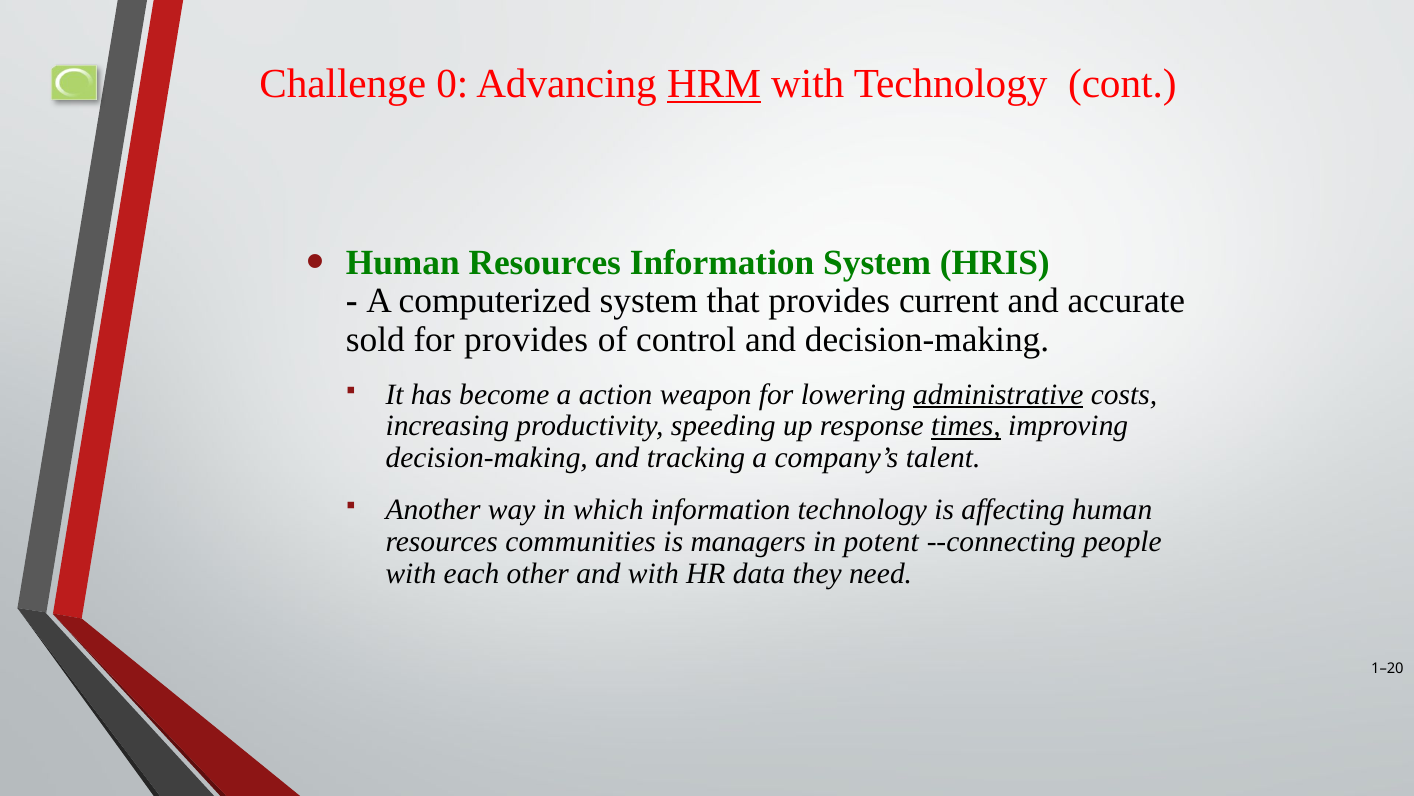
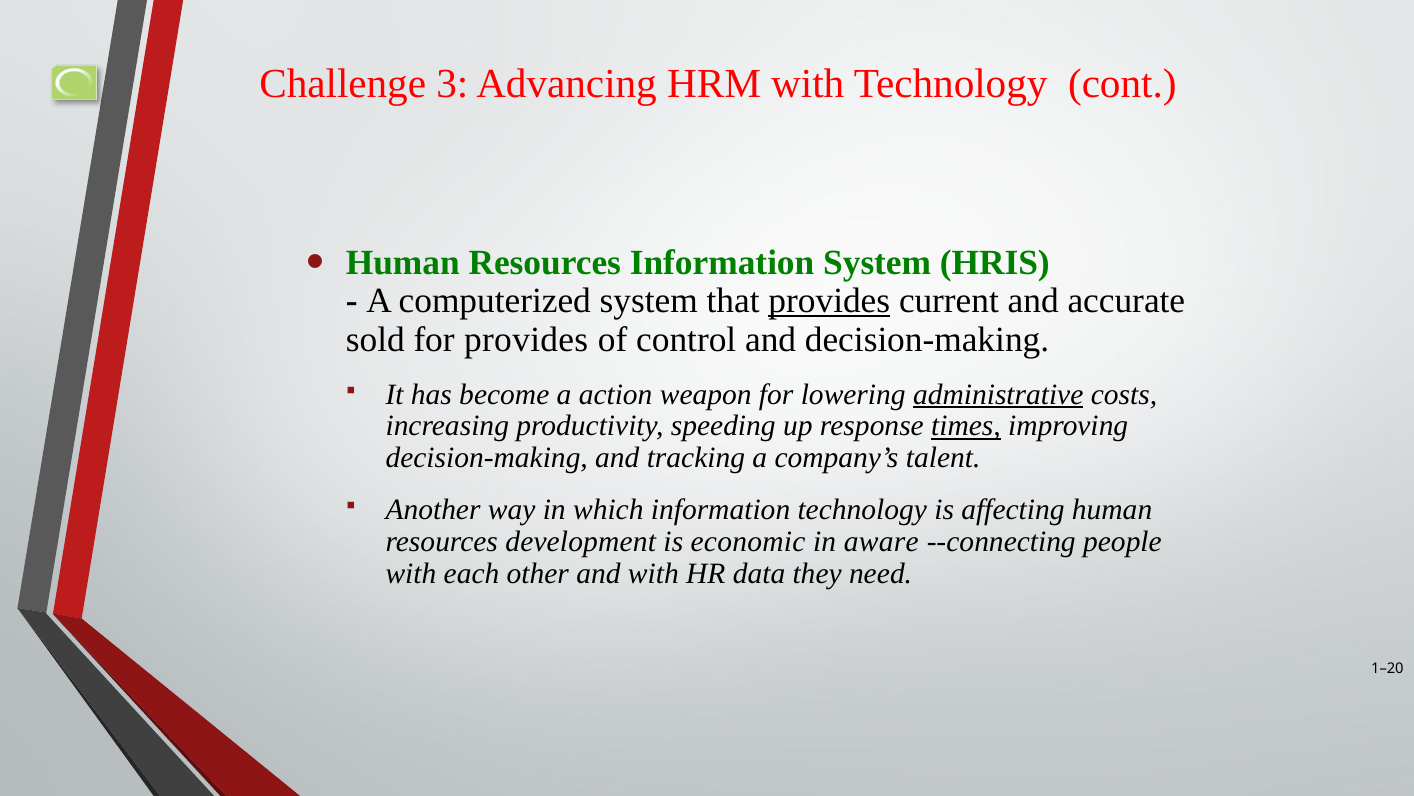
0: 0 -> 3 (452, 84)
HRM underline: present -> none (714, 84)
provides underline: none -> present (829, 301)
communities: communities -> development (581, 541)
managers: managers -> economic (748, 541)
potent: potent -> aware (881, 541)
